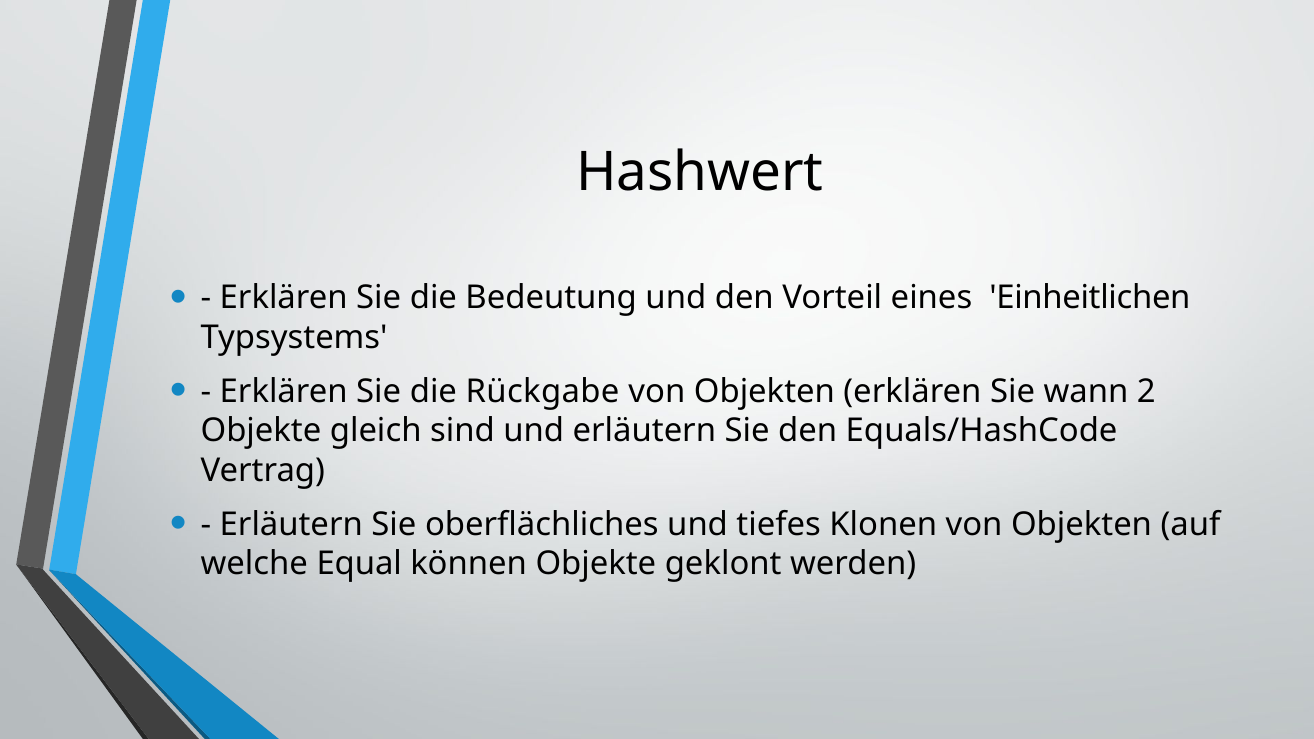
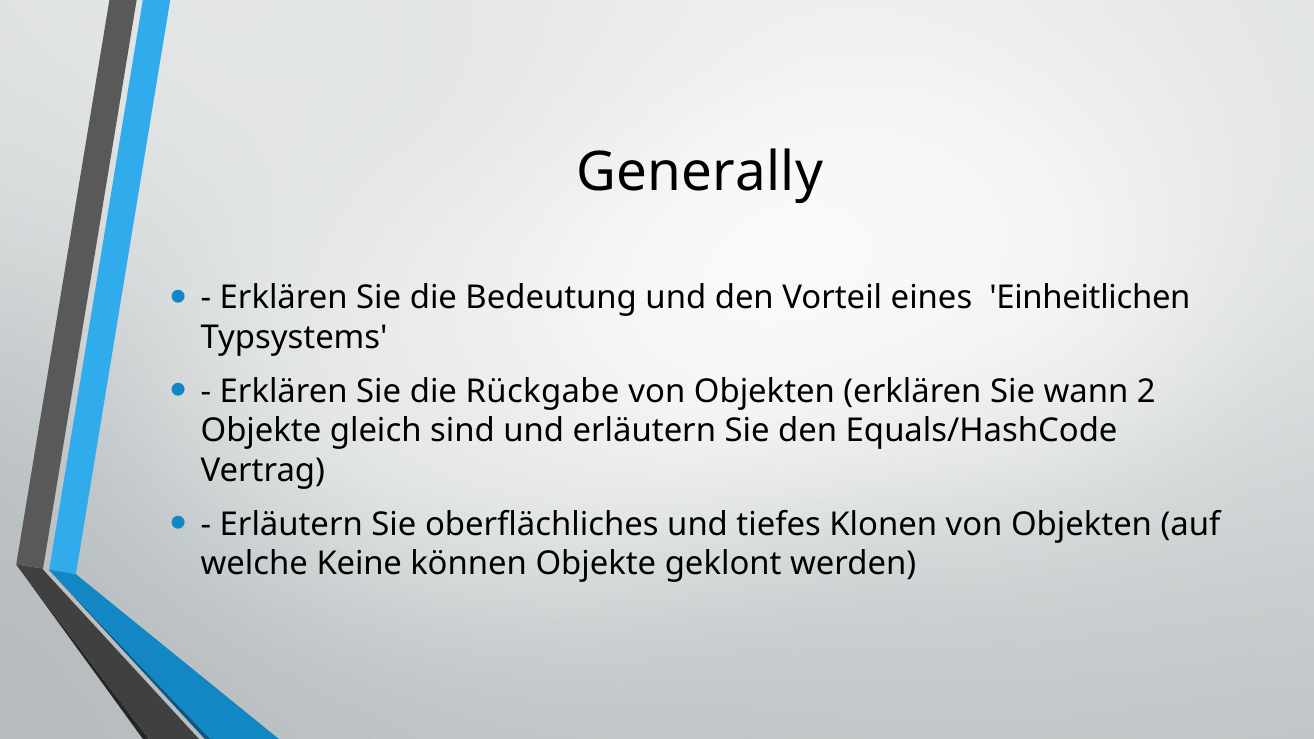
Hashwert: Hashwert -> Generally (700, 172)
Equal: Equal -> Keine (359, 564)
